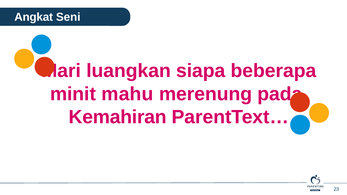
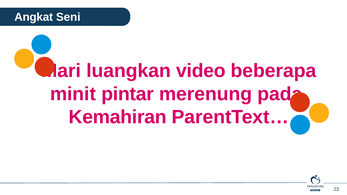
siapa: siapa -> video (201, 71)
mahu: mahu -> pintar (128, 94)
